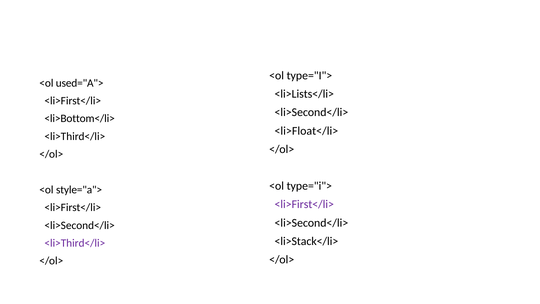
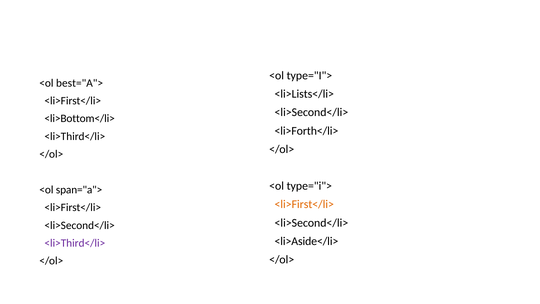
used="A">: used="A"> -> best="A"> (80, 83)
<li>Float</li>: <li>Float</li> -> <li>Forth</li> (306, 131)
style="a">: style="a"> -> span="a"> (79, 190)
<li>First</li> colour: purple -> orange (304, 204)
<li>Stack</li>: <li>Stack</li> -> <li>Aside</li> (306, 241)
